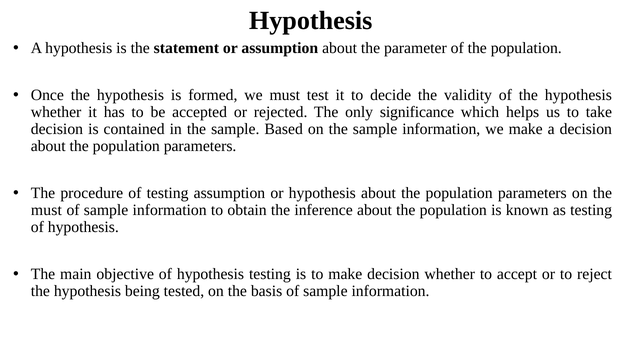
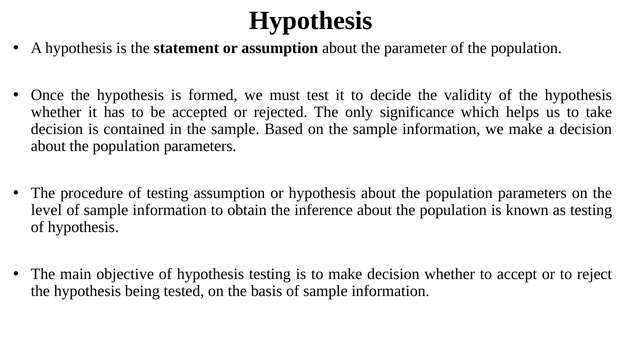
must: must -> level (46, 210)
